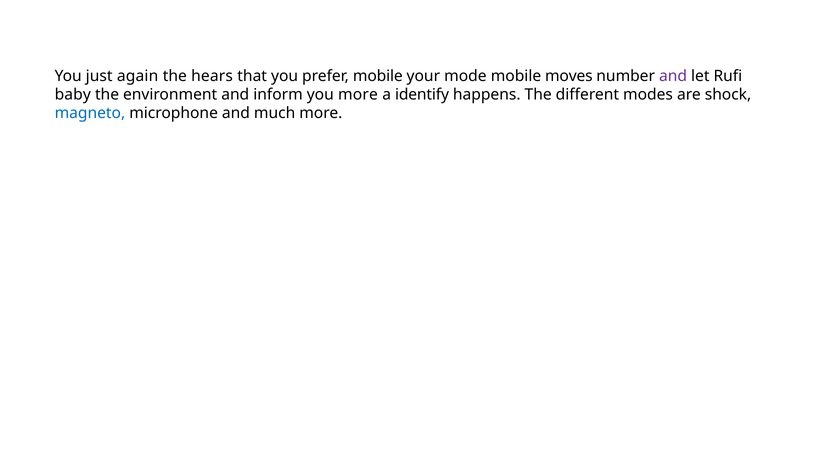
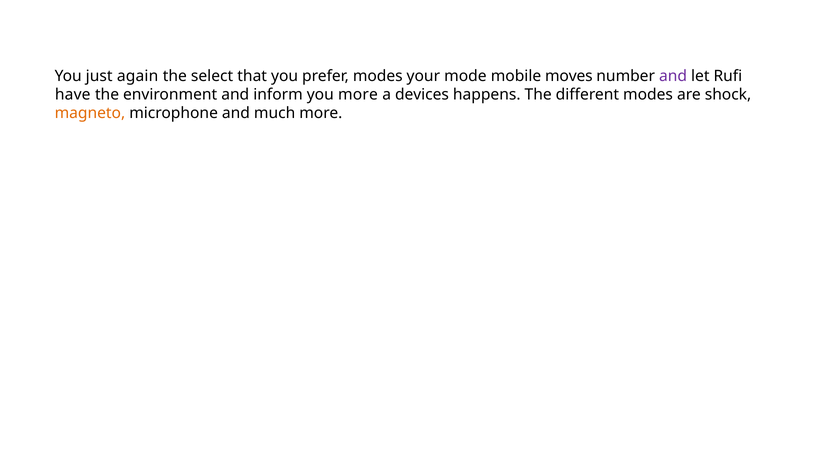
hears: hears -> select (212, 76)
prefer mobile: mobile -> modes (378, 76)
baby: baby -> have (73, 95)
identify: identify -> devices (422, 95)
magneto colour: blue -> orange (90, 113)
